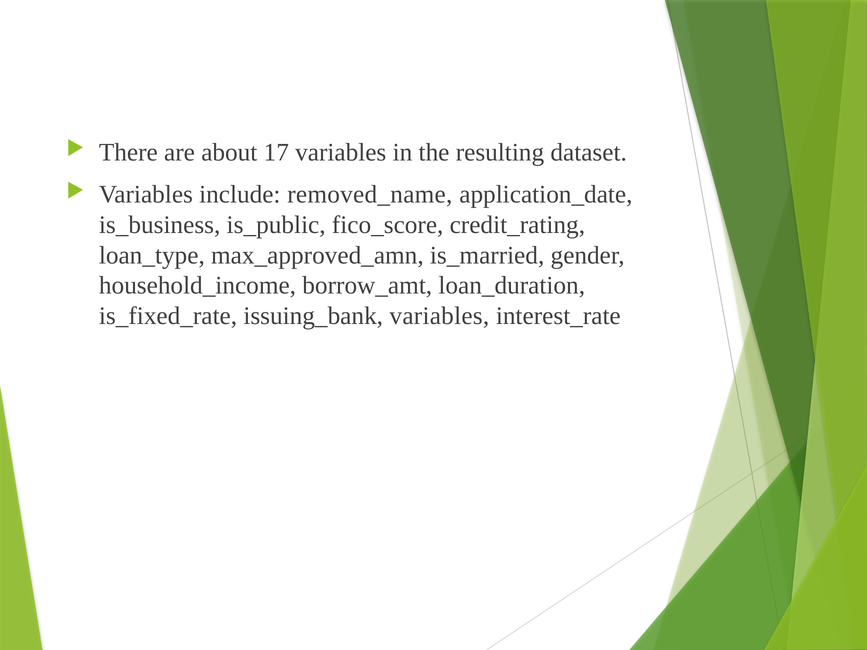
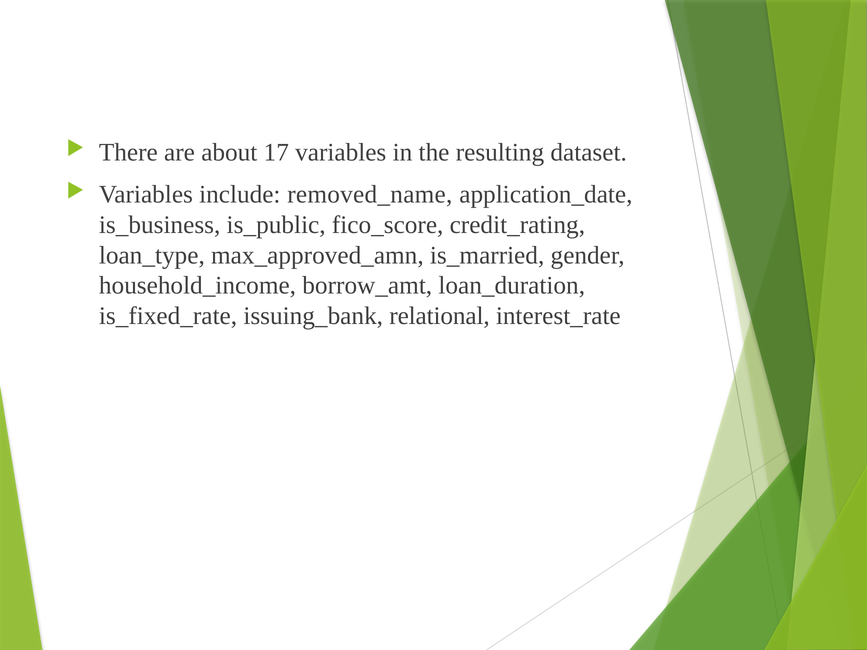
issuing_bank variables: variables -> relational (440, 316)
